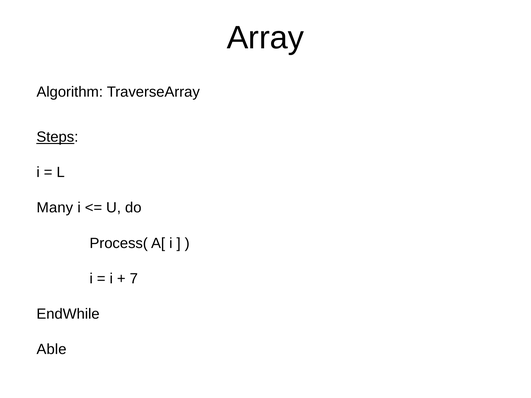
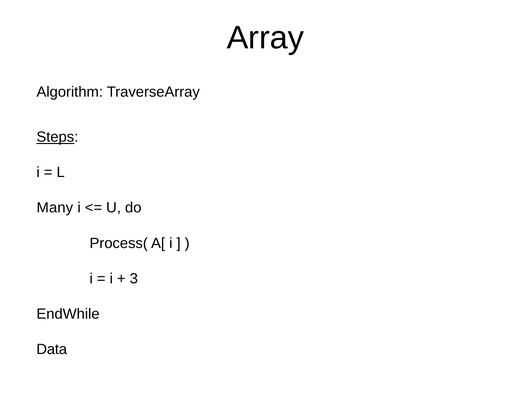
7: 7 -> 3 (134, 279)
Able: Able -> Data (52, 350)
